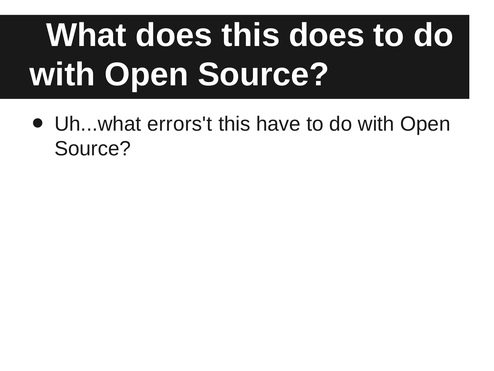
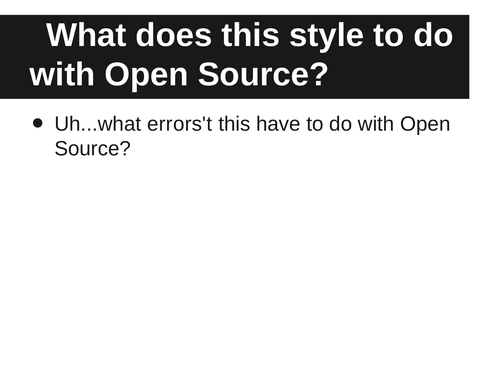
this does: does -> style (327, 35)
